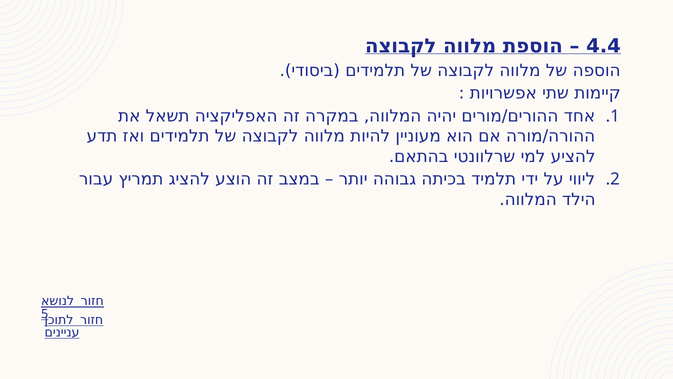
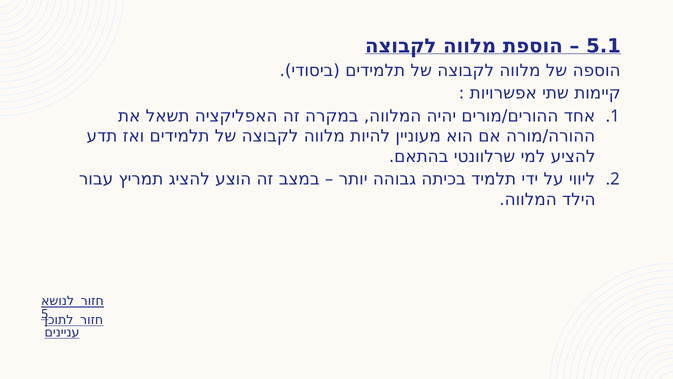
4.4: 4.4 -> 5.1 (604, 46)
